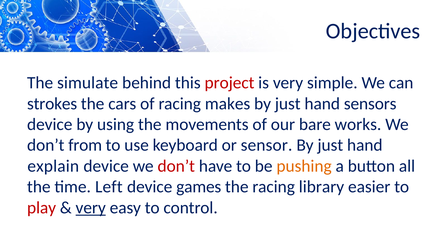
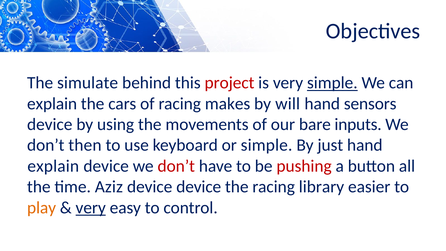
simple underline: none -> present (332, 83)
strokes: strokes -> explain (52, 104)
just: just -> will (288, 104)
works: works -> inputs (358, 124)
from: from -> then (85, 145)
or sensor: sensor -> simple (267, 145)
pushing colour: orange -> red (304, 166)
Left: Left -> Aziz (109, 187)
device games: games -> device (199, 187)
play colour: red -> orange (42, 208)
